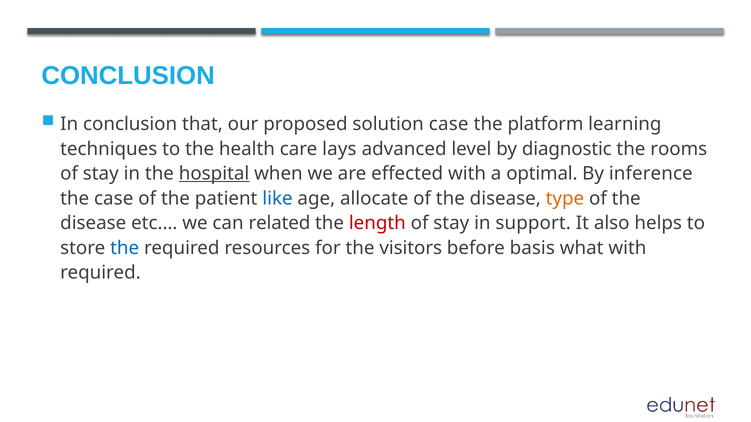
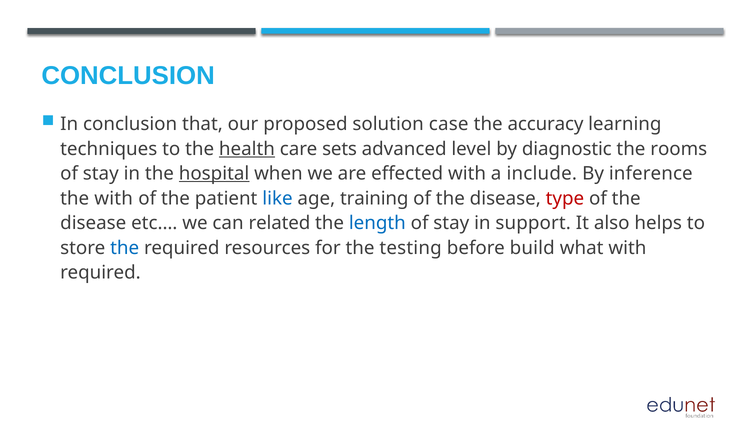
platform: platform -> accuracy (546, 124)
health underline: none -> present (247, 149)
lays: lays -> sets (340, 149)
optimal: optimal -> include (542, 174)
the case: case -> with (114, 199)
allocate: allocate -> training (374, 199)
type colour: orange -> red (565, 199)
length colour: red -> blue (377, 223)
visitors: visitors -> testing (411, 248)
basis: basis -> build (532, 248)
